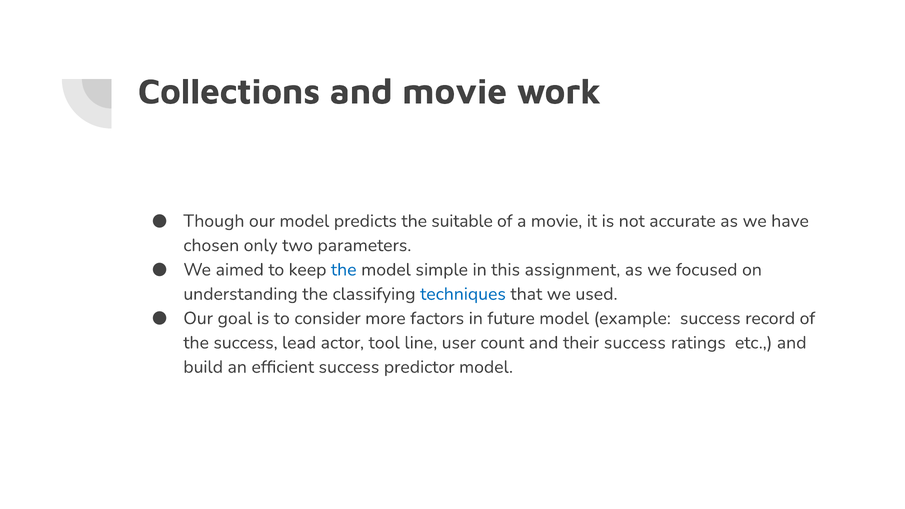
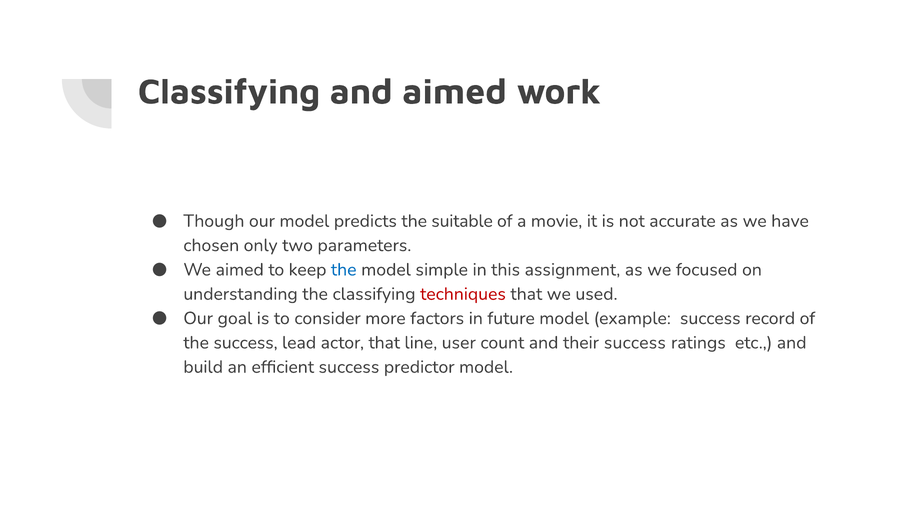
Collections: Collections -> Classifying (229, 92)
and movie: movie -> aimed (455, 92)
techniques colour: blue -> red (463, 294)
actor tool: tool -> that (384, 343)
